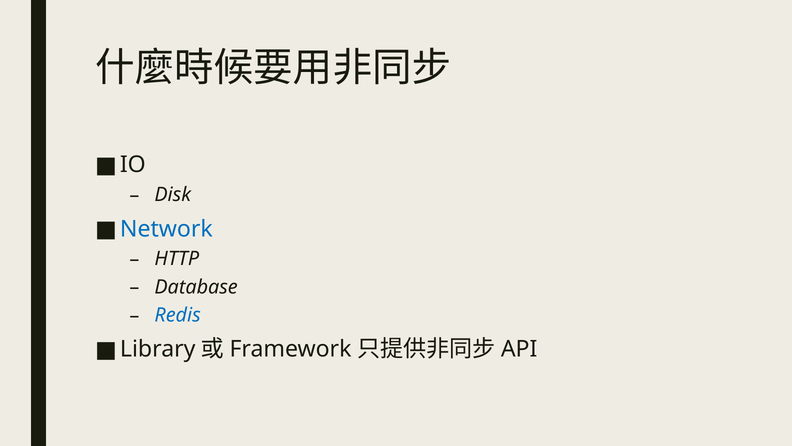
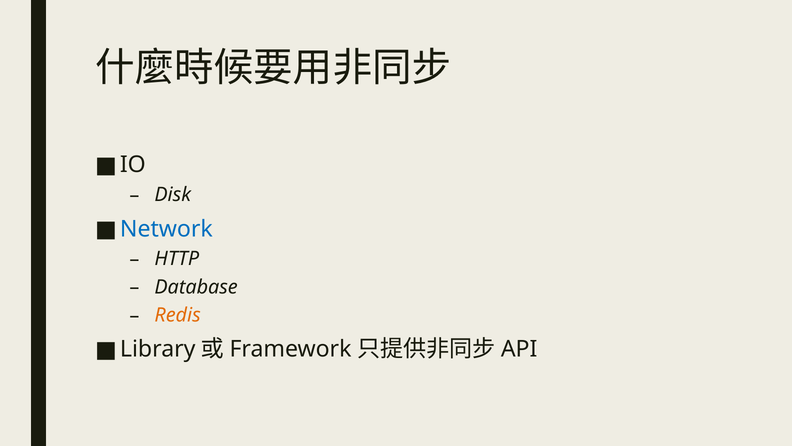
Redis colour: blue -> orange (178, 315)
